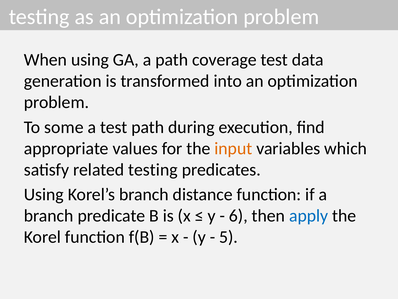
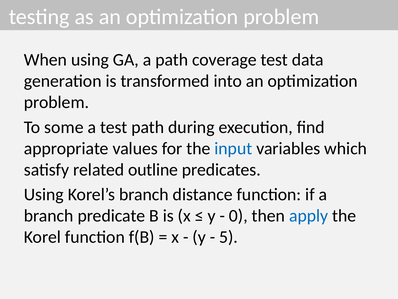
input colour: orange -> blue (233, 148)
related testing: testing -> outline (153, 169)
6: 6 -> 0 (238, 215)
